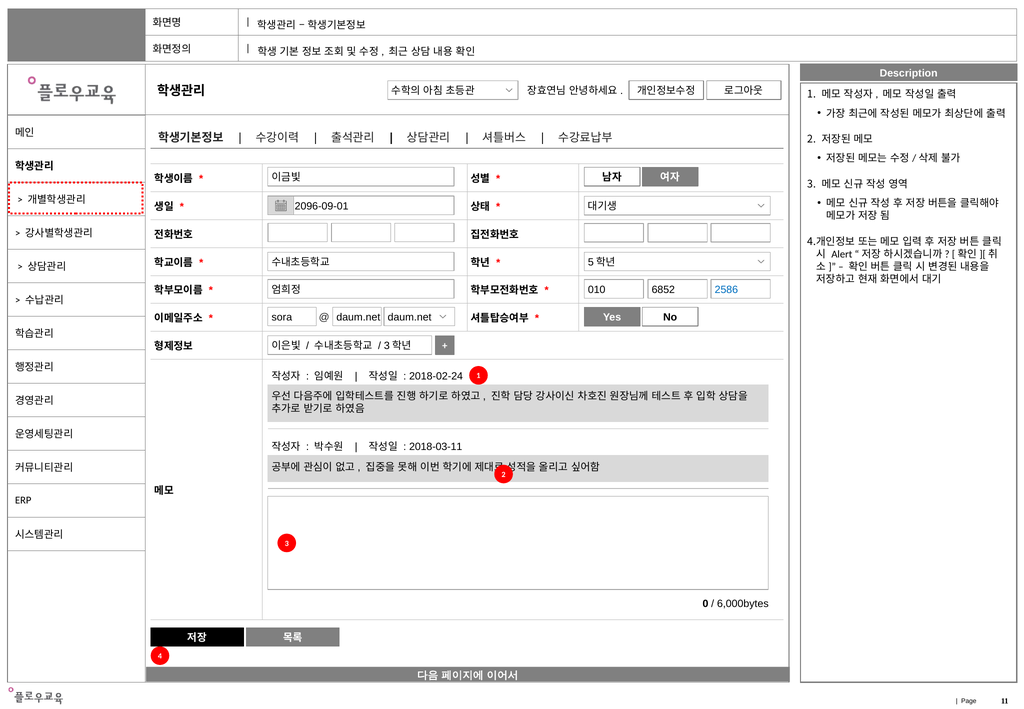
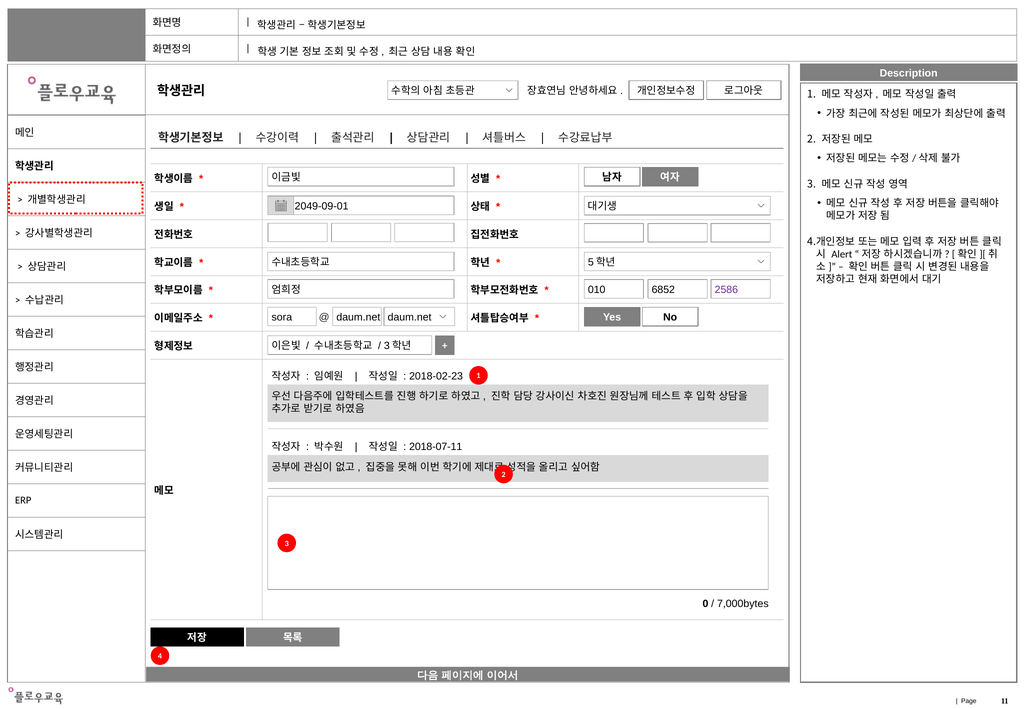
2096-09-01: 2096-09-01 -> 2049-09-01 (322, 206)
2586 colour: blue -> purple (726, 290)
2018-02-24: 2018-02-24 -> 2018-02-23 (436, 376)
2018-03-11: 2018-03-11 -> 2018-07-11 (436, 447)
6,000bytes: 6,000bytes -> 7,000bytes (743, 604)
